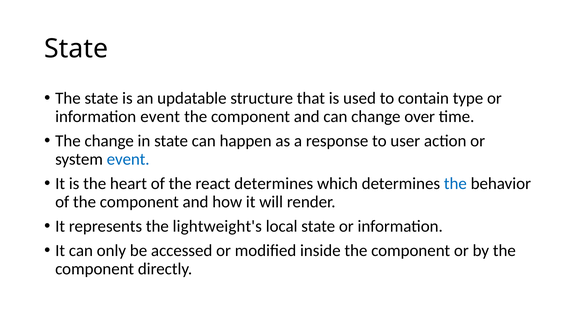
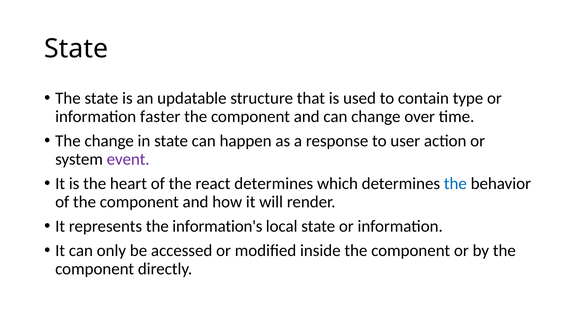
information event: event -> faster (160, 117)
event colour: blue -> purple (128, 159)
lightweight's: lightweight's -> information's (217, 226)
